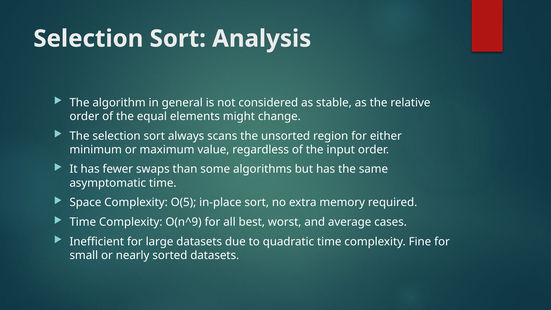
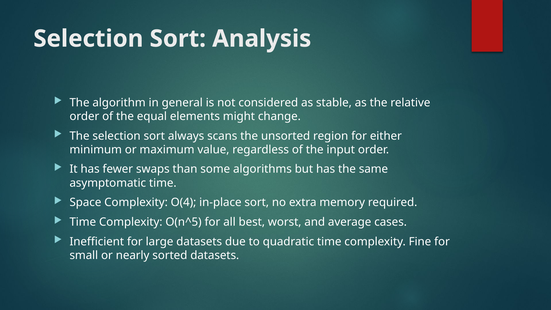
O(5: O(5 -> O(4 (183, 202)
O(n^9: O(n^9 -> O(n^5 (184, 222)
